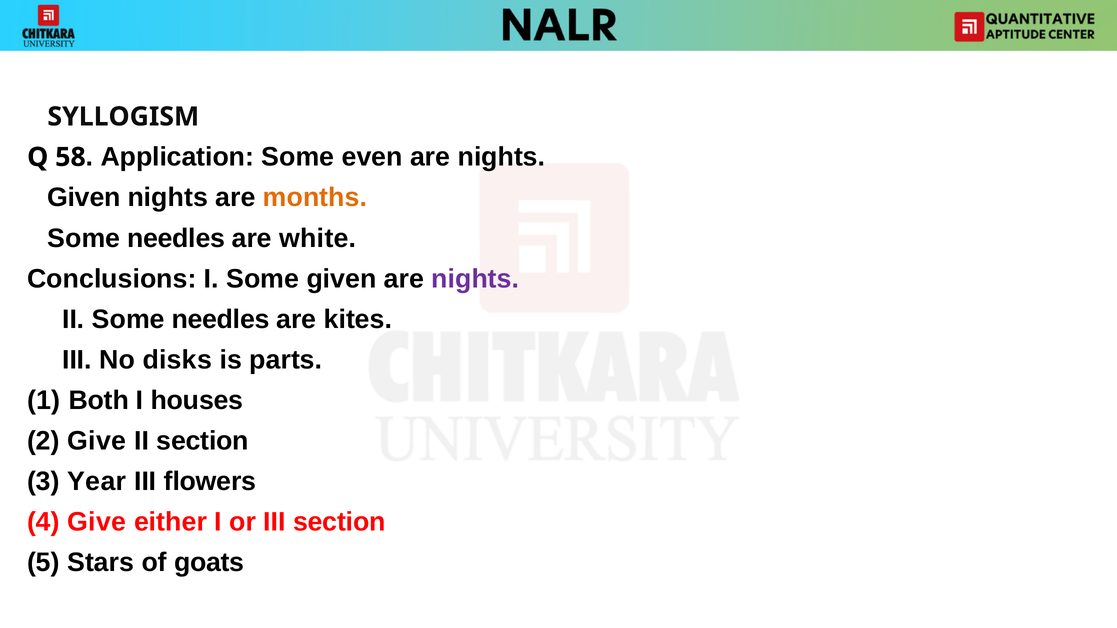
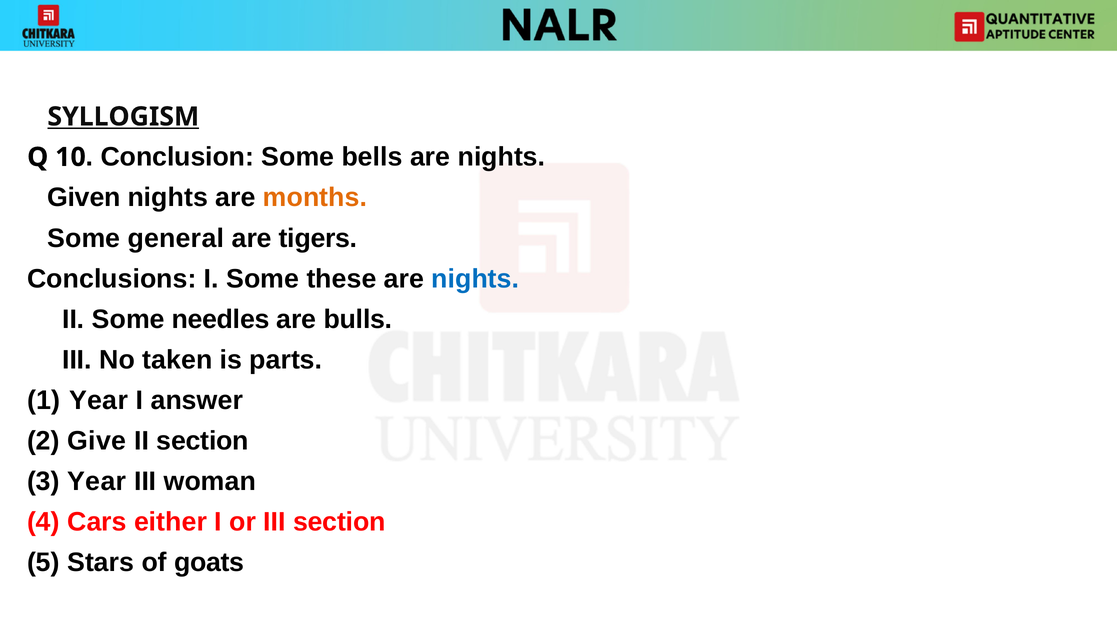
SYLLOGISM underline: none -> present (123, 117)
58: 58 -> 10 (70, 157)
Application: Application -> Conclusion (177, 157)
even: even -> bells (372, 157)
needles: needles -> general (176, 238)
white: white -> tigers (318, 238)
Some given: given -> these (341, 279)
nights colour: purple -> blue (475, 279)
kites: kites -> bulls (358, 319)
disks: disks -> taken (177, 360)
Both: Both -> Year (99, 400)
houses: houses -> answer (197, 400)
flowers: flowers -> woman (210, 482)
4 Give: Give -> Cars (97, 522)
